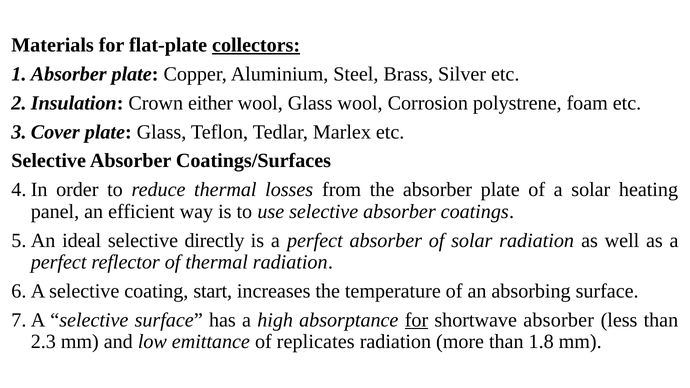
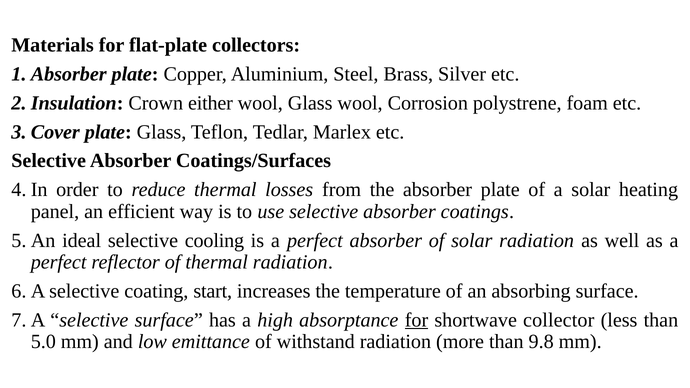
collectors underline: present -> none (256, 45)
directly: directly -> cooling (214, 240)
shortwave absorber: absorber -> collector (559, 320)
2.3: 2.3 -> 5.0 (43, 342)
replicates: replicates -> withstand (316, 342)
1.8: 1.8 -> 9.8 (541, 342)
